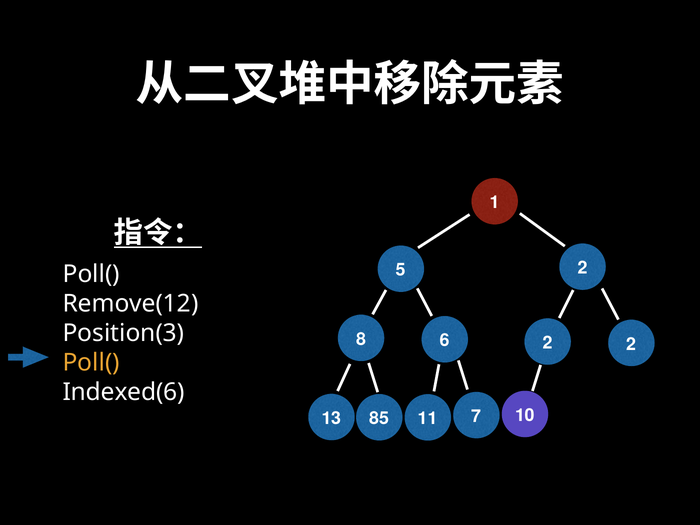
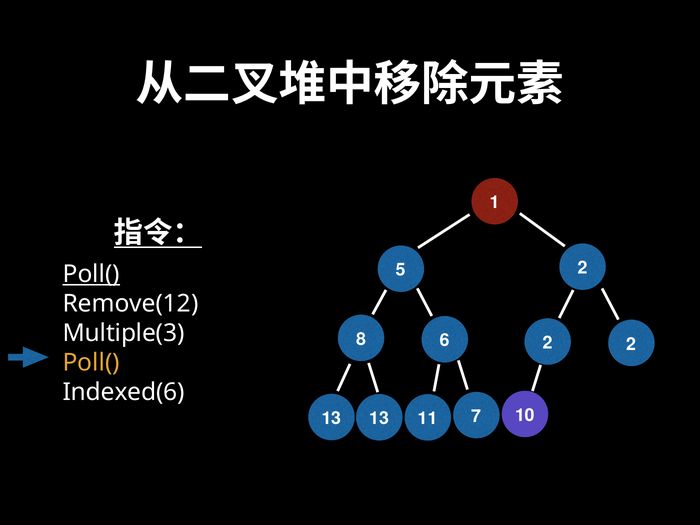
Poll( underline: none -> present (91, 274)
Position(3: Position(3 -> Multiple(3 (124, 333)
13 85: 85 -> 13 (379, 419)
